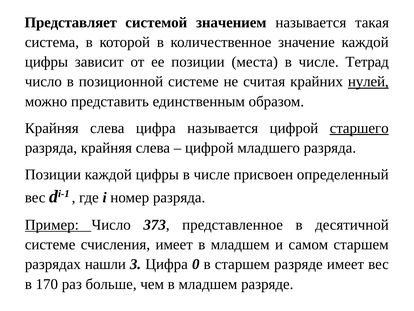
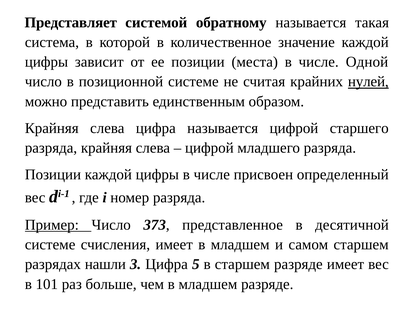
значением: значением -> обратному (231, 22)
Тетрад: Тетрад -> Одной (367, 62)
старшего underline: present -> none (359, 128)
0: 0 -> 5 (196, 264)
170: 170 -> 101 (47, 284)
